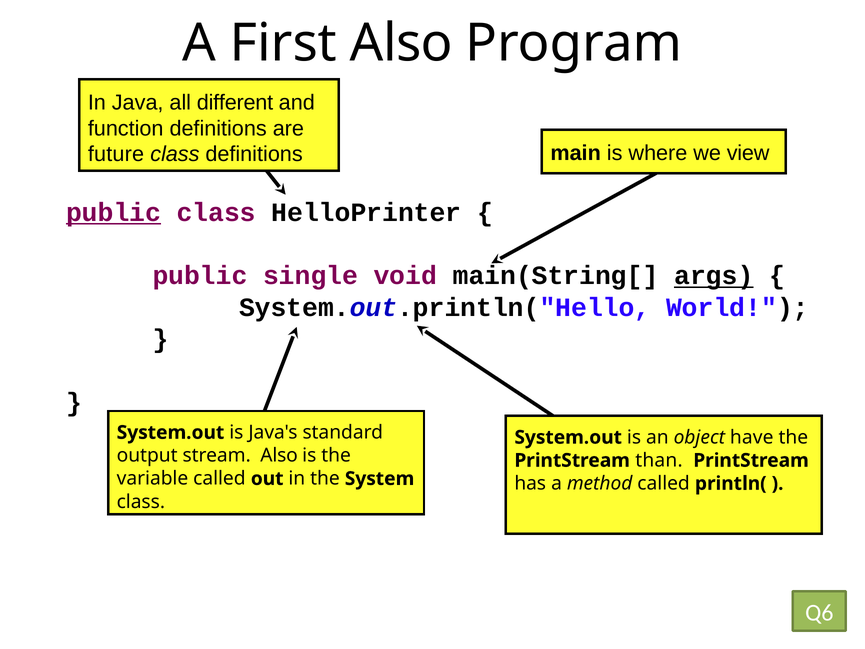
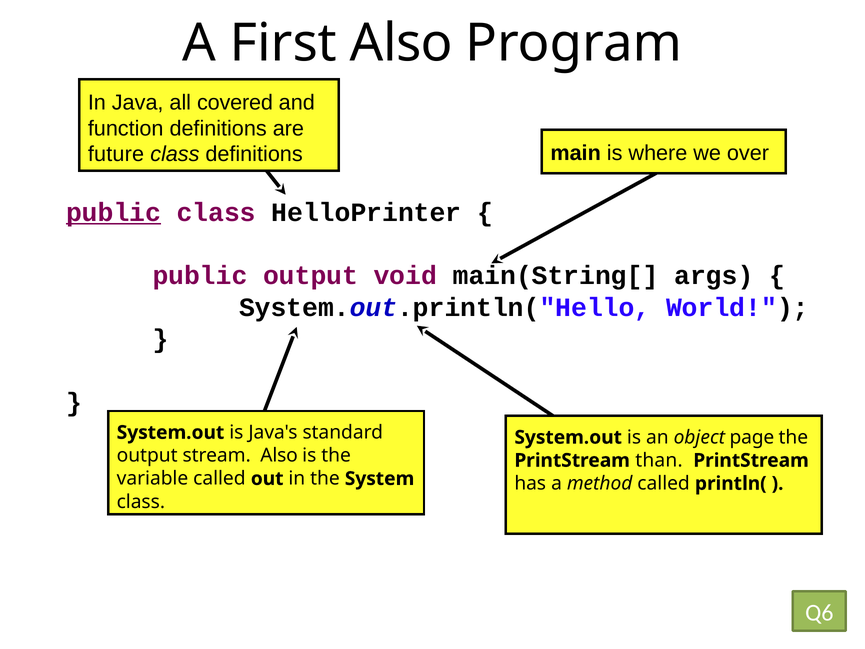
different: different -> covered (235, 102)
view: view -> over (748, 153)
public single: single -> output (311, 276)
args underline: present -> none (714, 276)
have: have -> page (752, 437)
